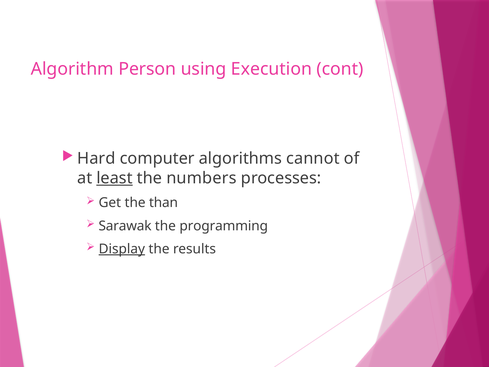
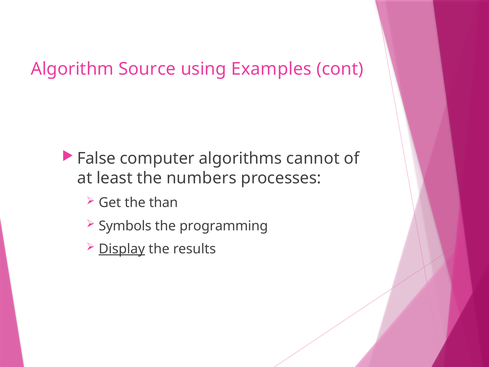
Person: Person -> Source (147, 69)
Execution: Execution -> Examples (271, 69)
Hard: Hard -> False (96, 158)
least underline: present -> none (115, 178)
Sarawak: Sarawak -> Symbols (125, 226)
